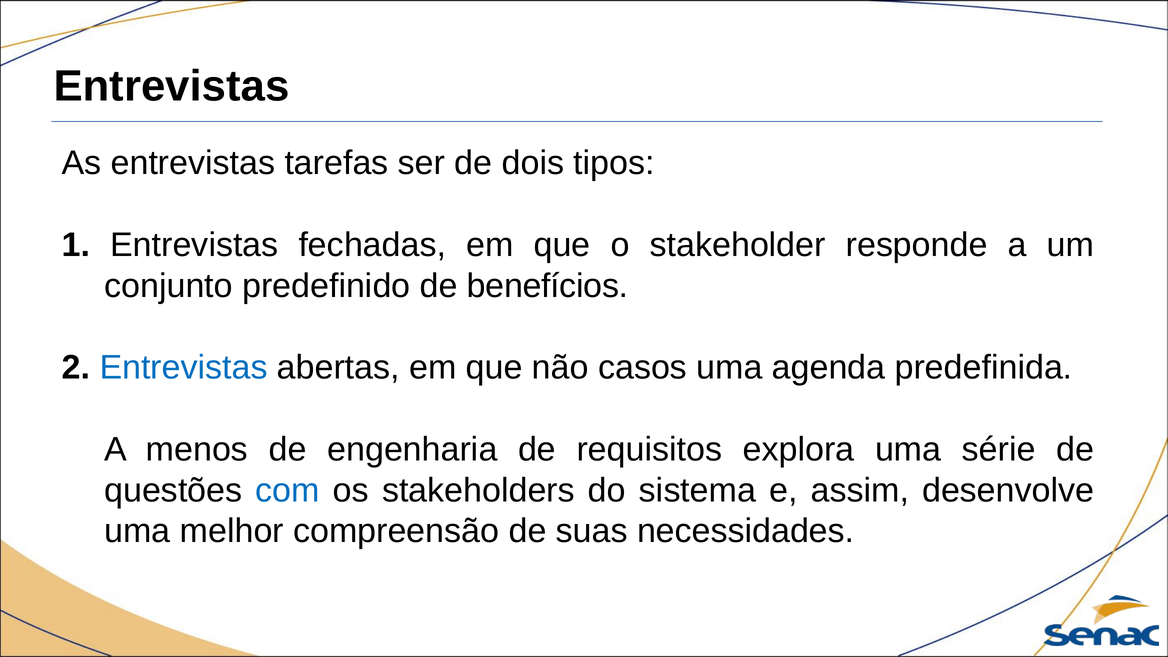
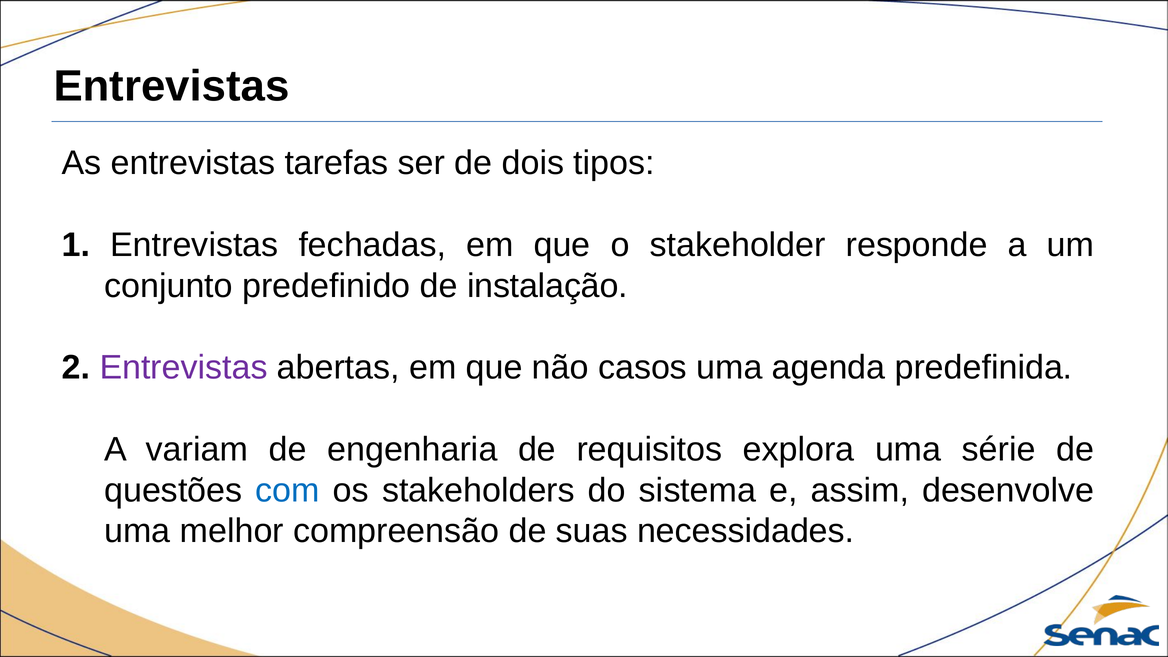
benefícios: benefícios -> instalação (547, 286)
Entrevistas colour: blue -> purple (184, 368)
menos: menos -> variam (197, 449)
